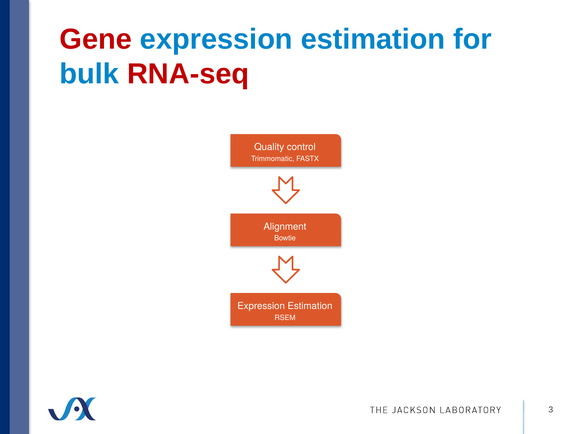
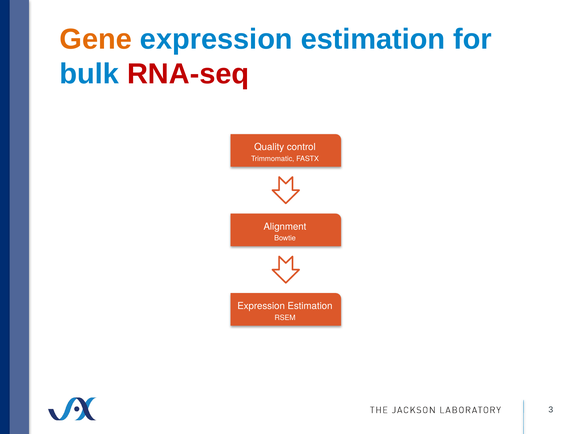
Gene colour: red -> orange (96, 39)
